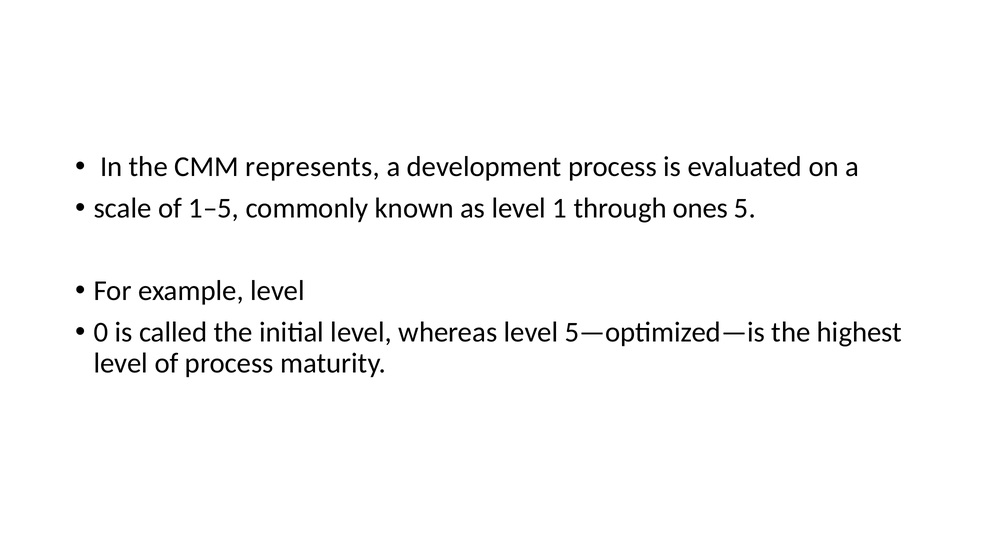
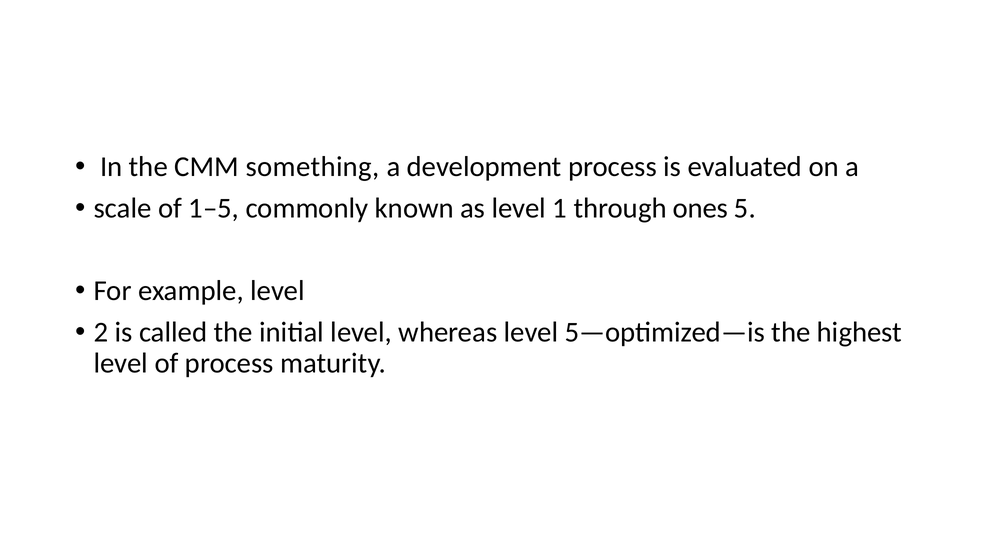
represents: represents -> something (313, 167)
0: 0 -> 2 (101, 332)
